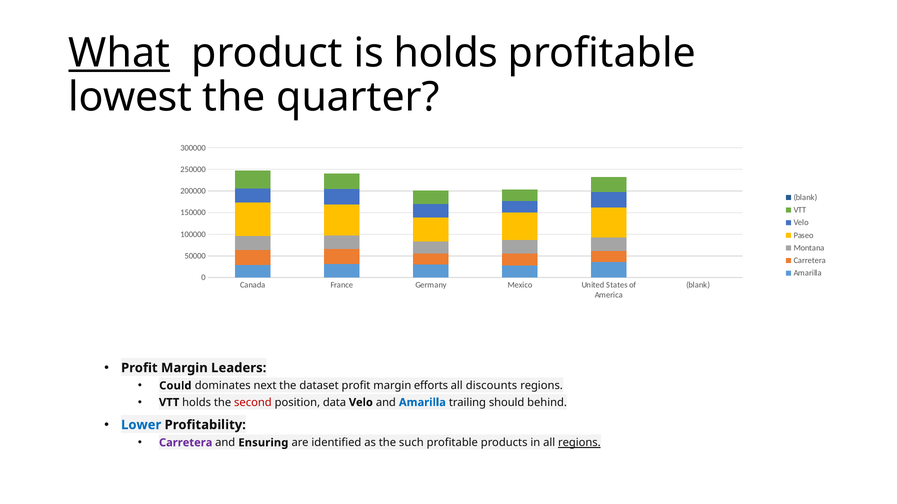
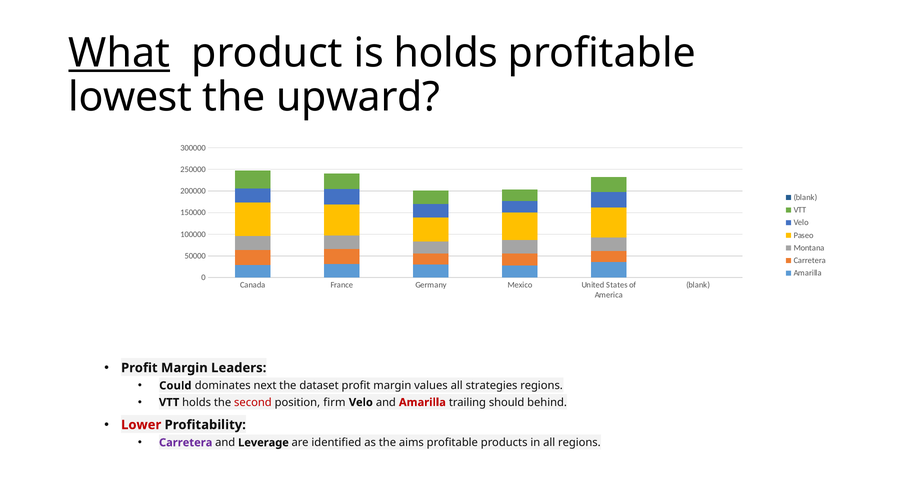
quarter: quarter -> upward (358, 98)
efforts: efforts -> values (431, 386)
discounts: discounts -> strategies (492, 386)
data: data -> firm (334, 403)
Amarilla colour: blue -> red (422, 403)
Lower colour: blue -> red (141, 425)
Ensuring: Ensuring -> Leverage (263, 443)
such: such -> aims (411, 443)
regions underline: present -> none (579, 443)
